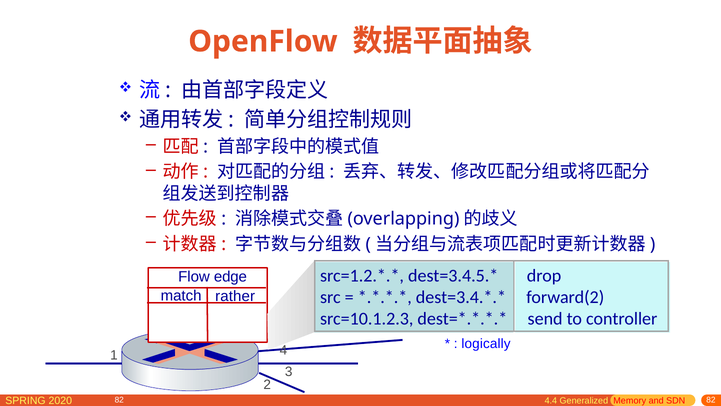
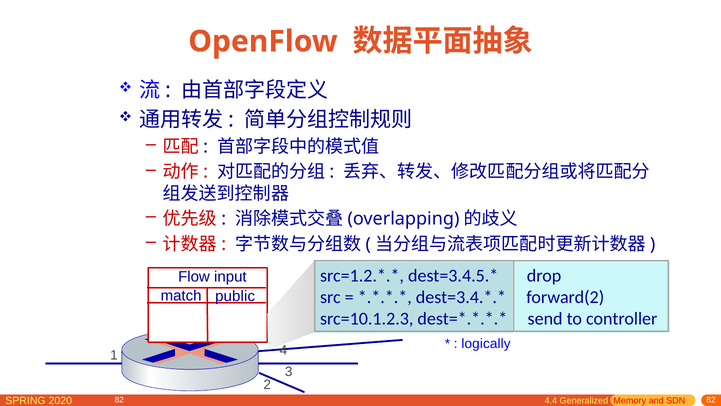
edge: edge -> input (230, 276)
rather: rather -> public (235, 296)
